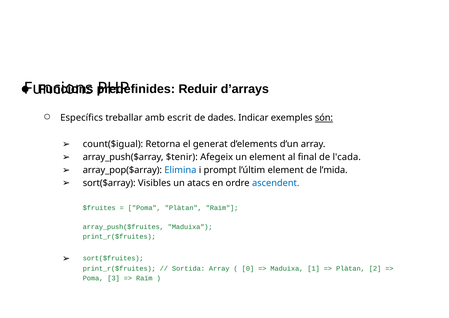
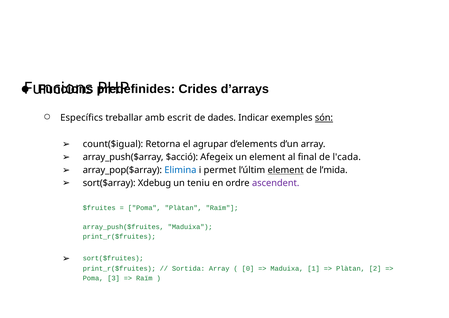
Reduir: Reduir -> Crides (198, 89)
generat: generat -> agrupar (210, 144)
$tenir: $tenir -> $acció (182, 157)
prompt: prompt -> permet (220, 170)
element underline: none -> present (286, 170)
Visibles: Visibles -> Xdebug (154, 183)
atacs: atacs -> teniu (199, 183)
ascendent colour: blue -> purple (276, 183)
